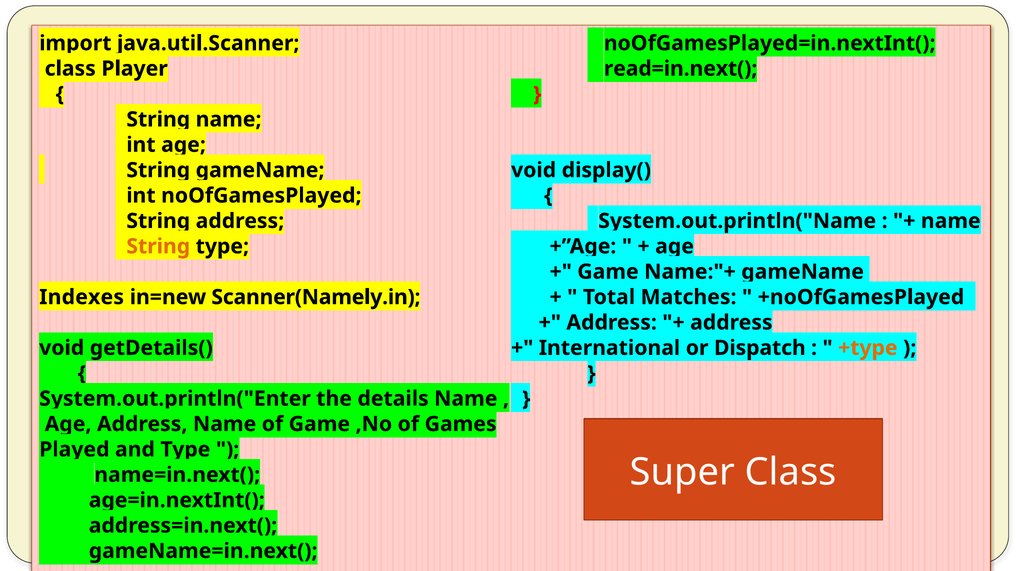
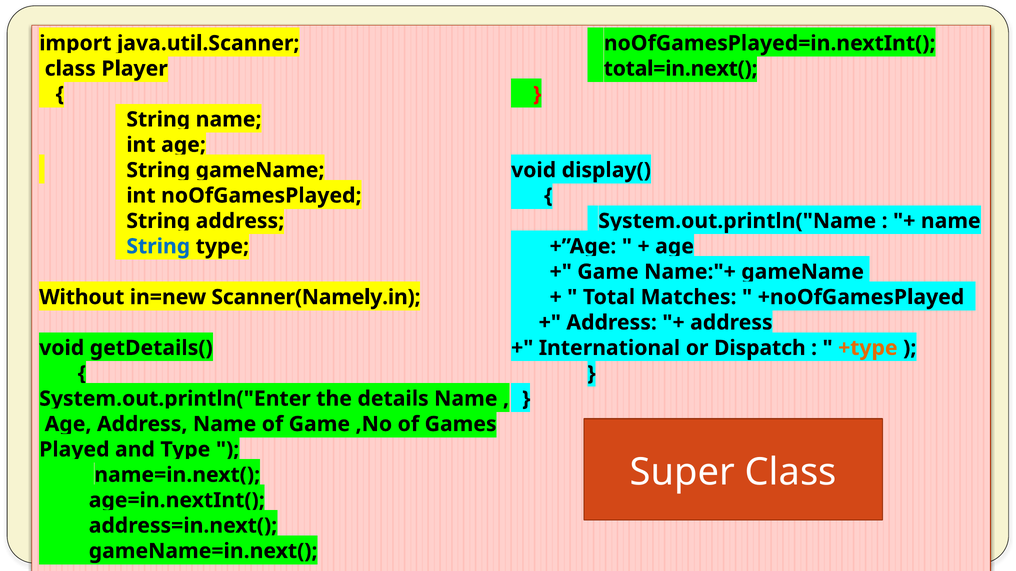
read=in.next(: read=in.next( -> total=in.next( (681, 69)
String colour: orange -> blue (158, 247)
Indexes: Indexes -> Without (82, 297)
